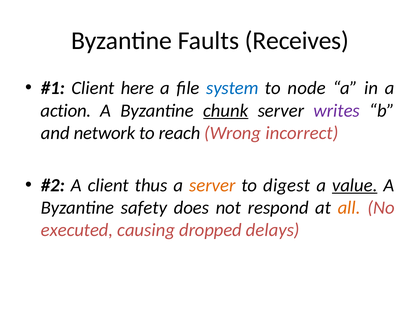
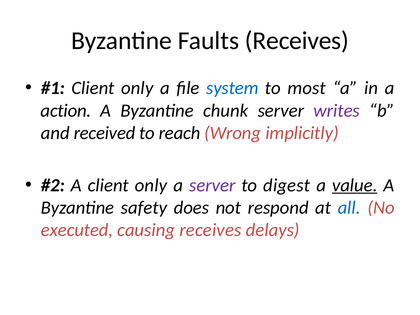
here: here -> only (137, 88)
node: node -> most (307, 88)
chunk underline: present -> none (226, 111)
network: network -> received (105, 133)
incorrect: incorrect -> implicitly (302, 133)
A client thus: thus -> only (151, 185)
server colour: orange -> purple (212, 185)
all colour: orange -> blue (349, 208)
causing dropped: dropped -> receives (210, 230)
